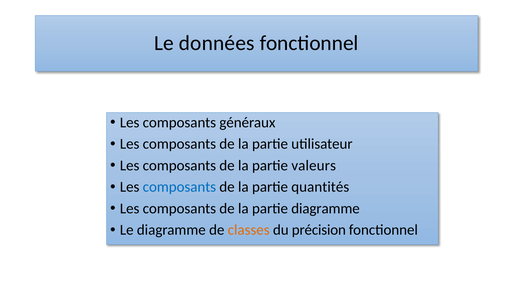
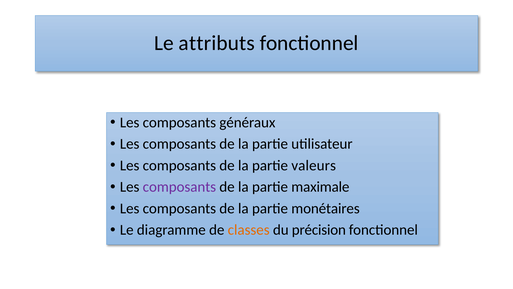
données: données -> attributs (217, 43)
composants colour: blue -> purple (179, 187)
quantités: quantités -> maximale (320, 187)
partie diagramme: diagramme -> monétaires (326, 208)
